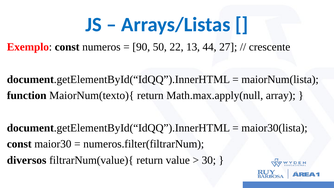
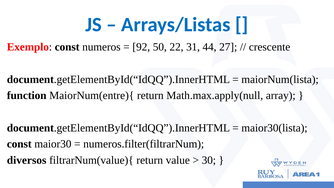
90: 90 -> 92 (141, 47)
13: 13 -> 31 (193, 47)
MaiorNum(texto){: MaiorNum(texto){ -> MaiorNum(entre){ (92, 95)
